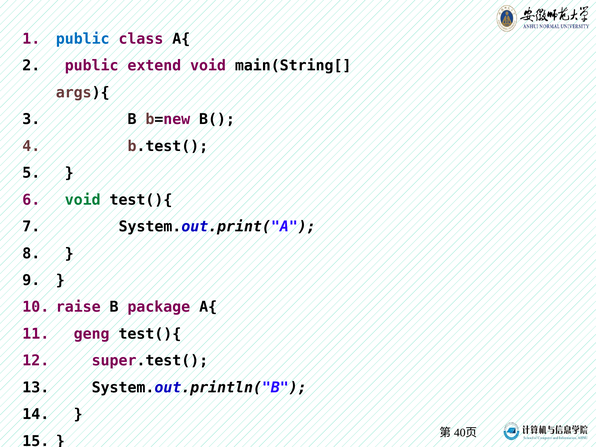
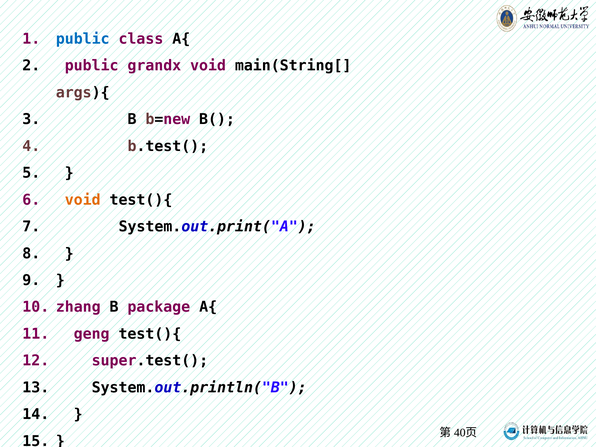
extend: extend -> grandx (154, 66)
void colour: green -> orange (83, 200)
raise: raise -> zhang (78, 307)
